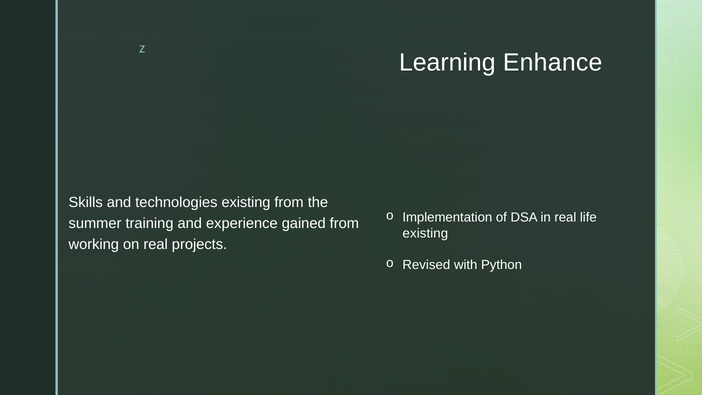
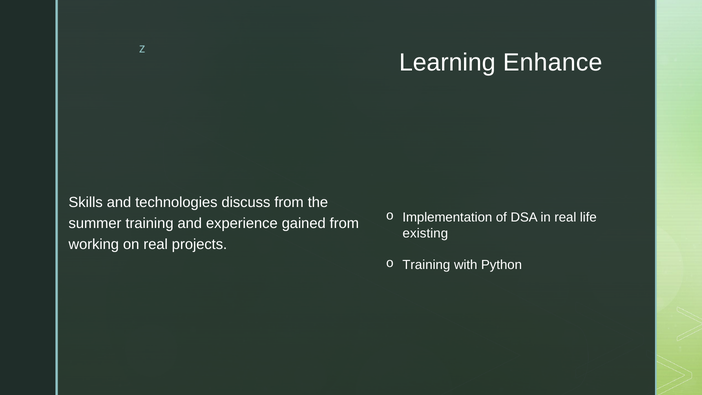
technologies existing: existing -> discuss (246, 202)
Revised: Revised -> Training (426, 265)
